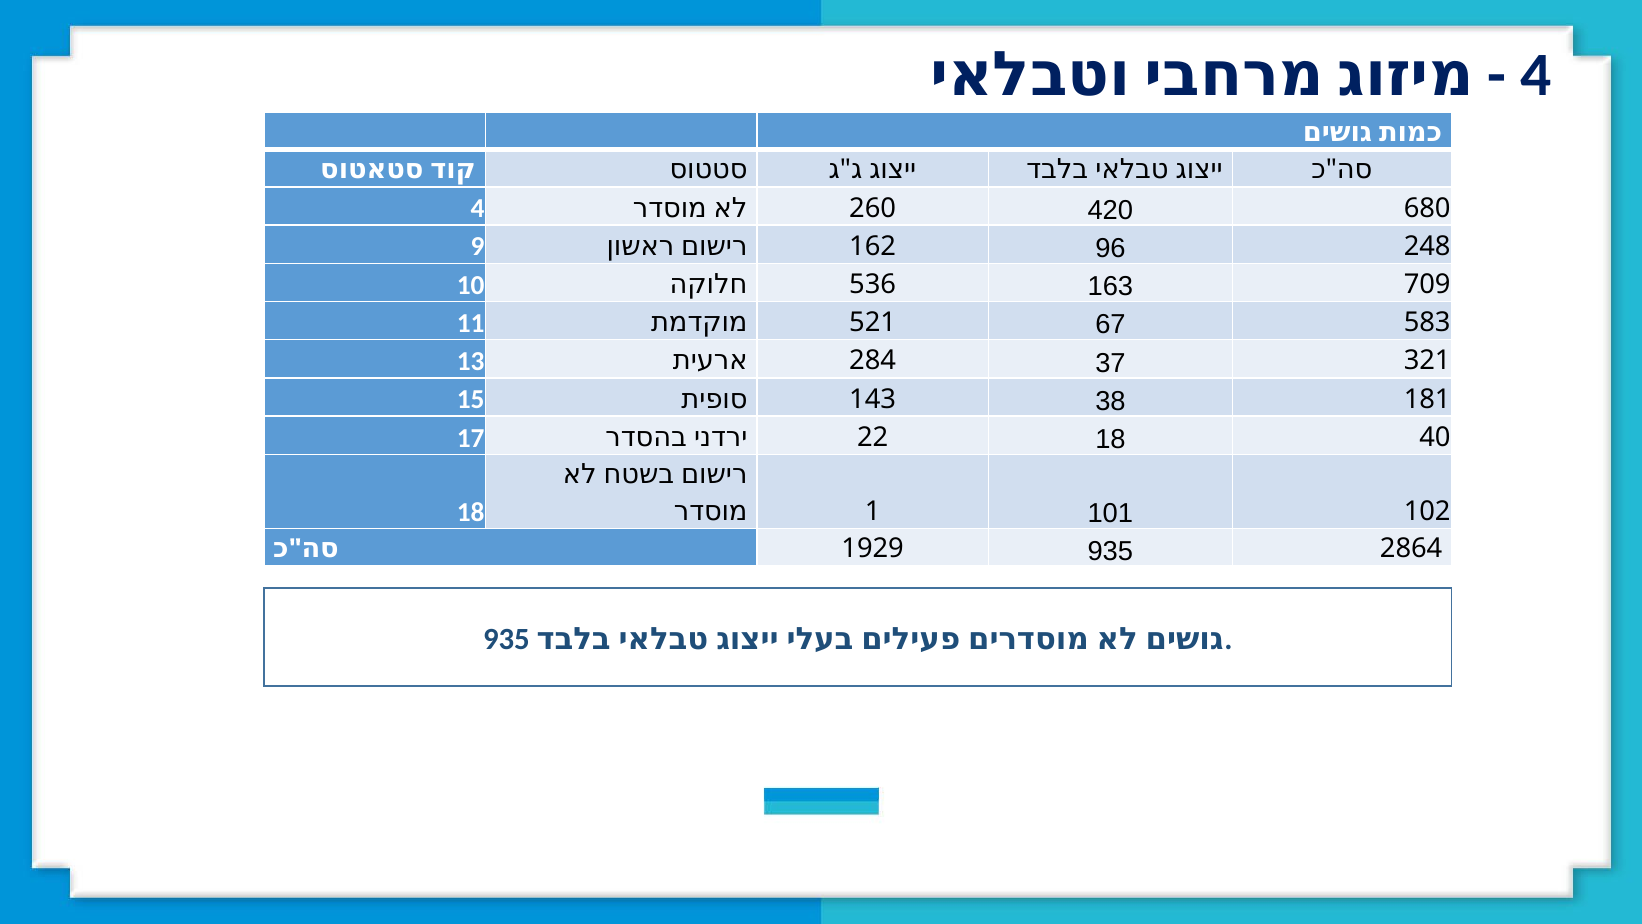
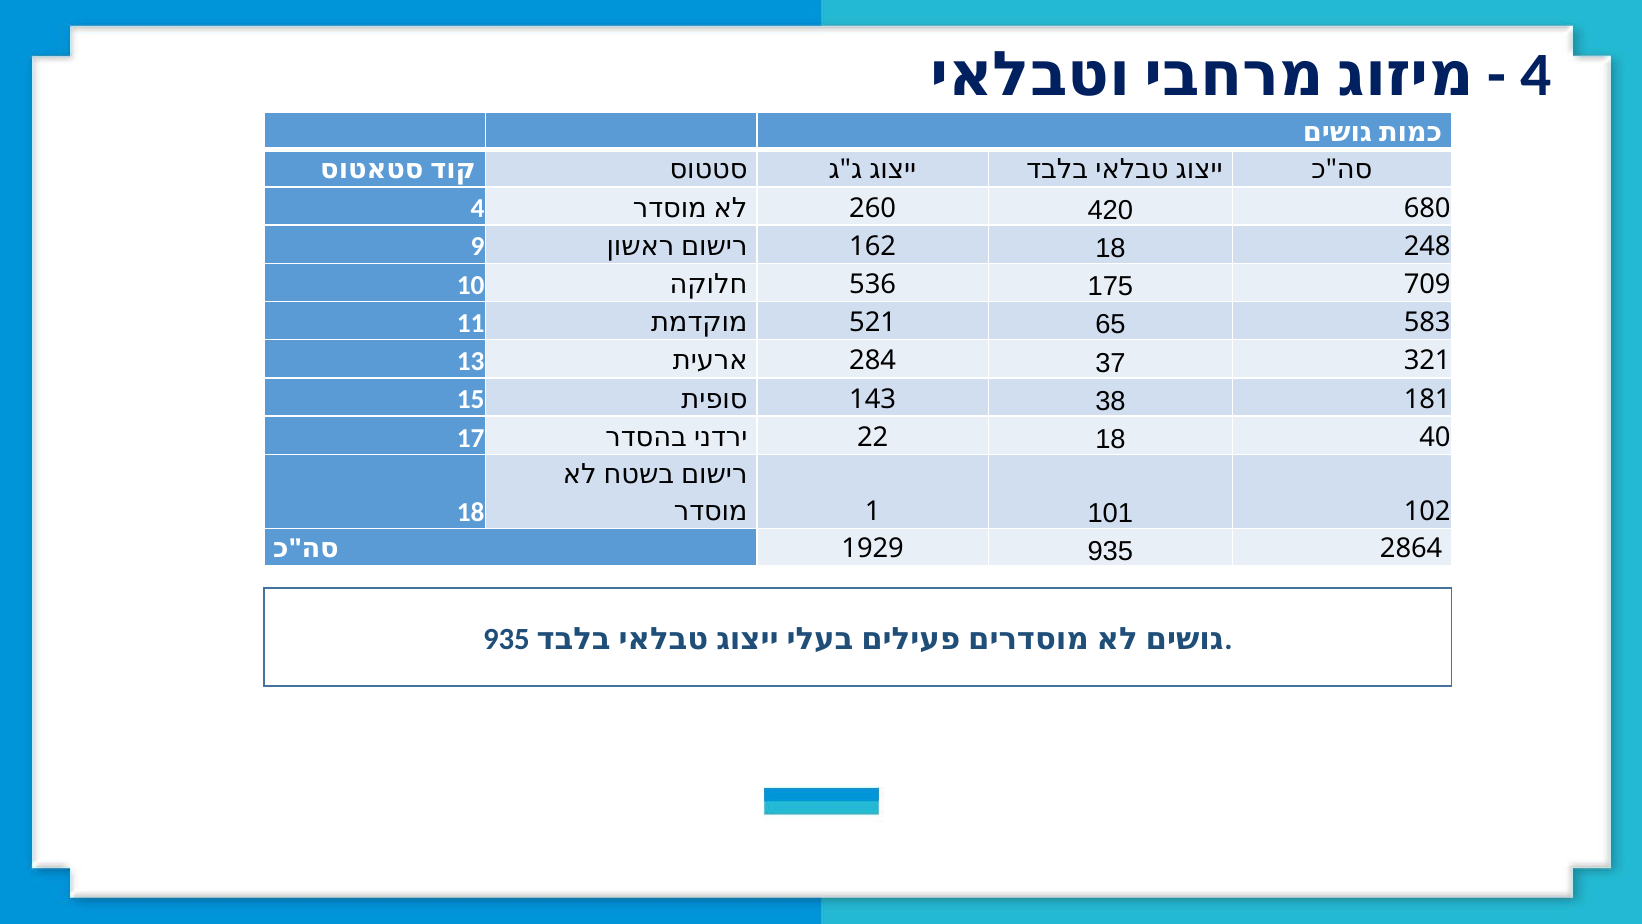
96: 96 -> 18 (1110, 248)
163: 163 -> 175 (1110, 287)
67: 67 -> 65 (1110, 325)
